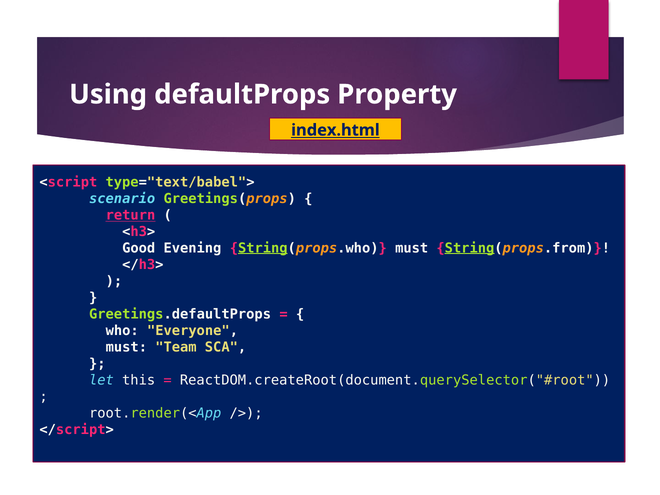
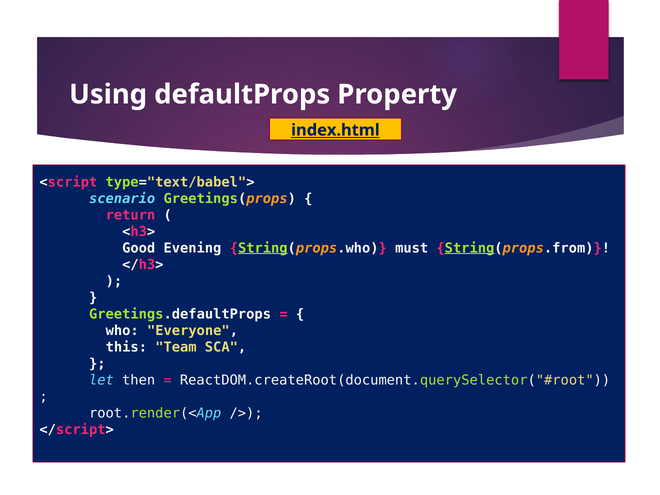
return underline: present -> none (130, 215)
must: must -> this (126, 347)
this: this -> then (139, 380)
